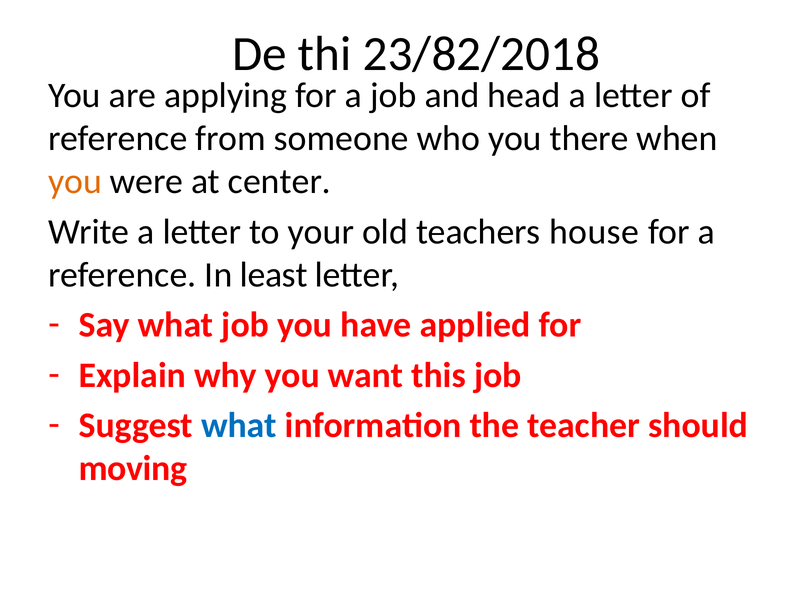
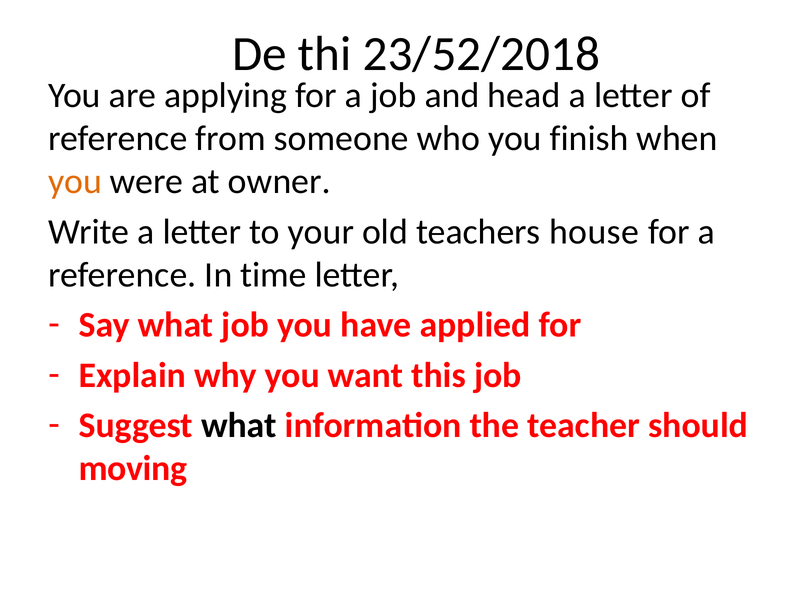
23/82/2018: 23/82/2018 -> 23/52/2018 (481, 54)
there: there -> finish (589, 138)
center: center -> owner (279, 181)
least: least -> time (274, 275)
what colour: blue -> black (239, 425)
